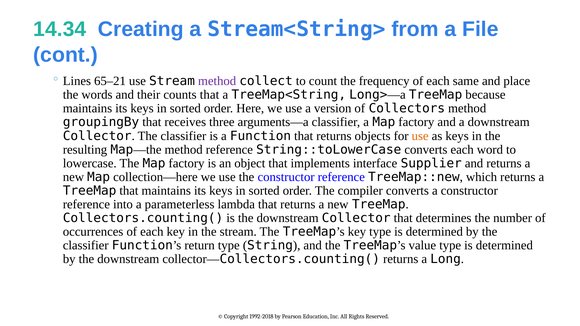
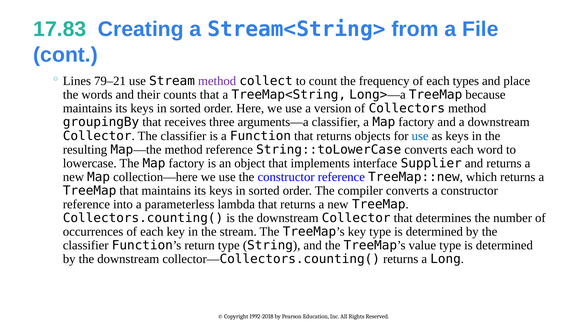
14.34: 14.34 -> 17.83 (60, 29)
65–21: 65–21 -> 79–21 (110, 81)
same: same -> types (466, 81)
use colour: orange -> blue (420, 136)
